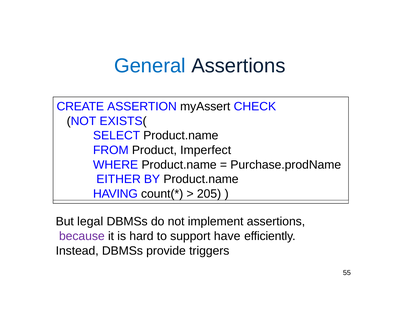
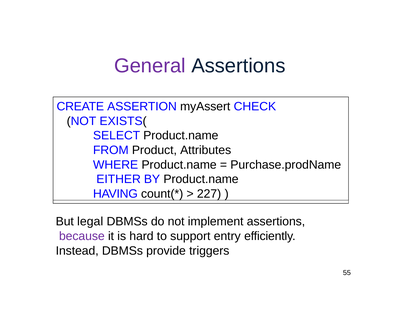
General colour: blue -> purple (150, 66)
Imperfect: Imperfect -> Attributes (206, 150)
205: 205 -> 227 (209, 194)
have: have -> entry (227, 236)
